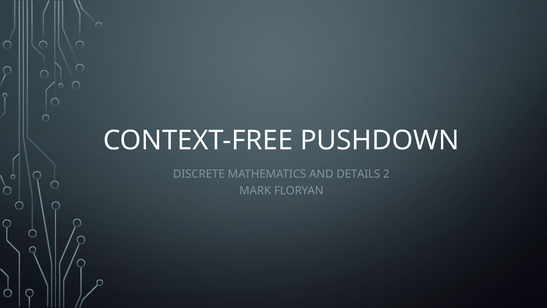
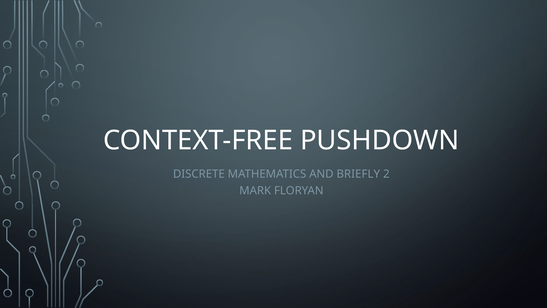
DETAILS: DETAILS -> BRIEFLY (358, 174)
